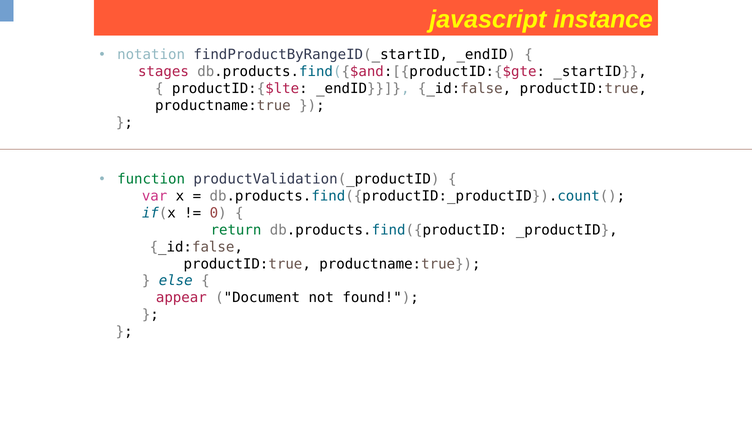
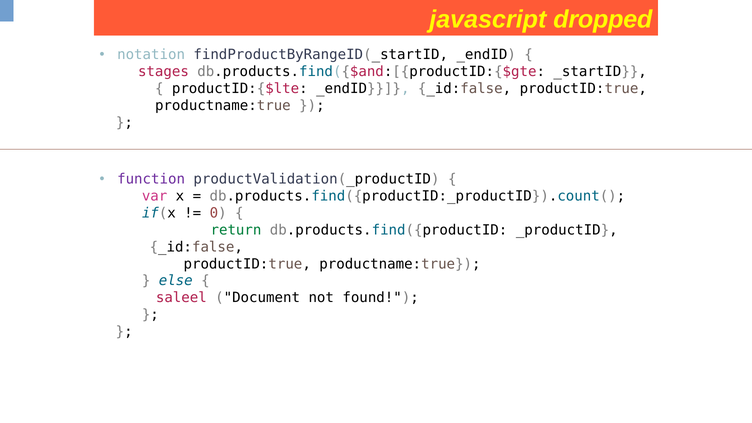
instance: instance -> dropped (603, 20)
function colour: green -> purple (151, 179)
appear: appear -> saleel (181, 298)
